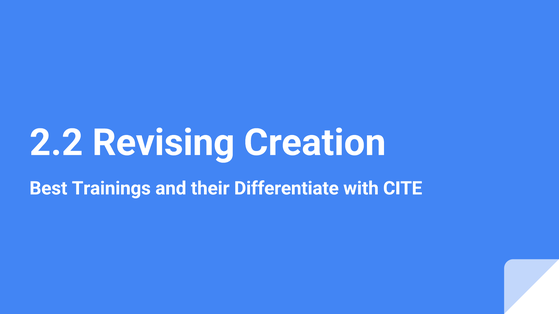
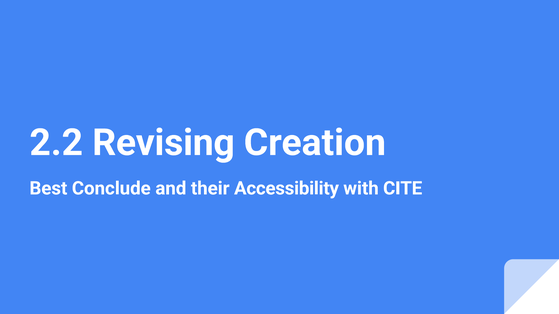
Trainings: Trainings -> Conclude (111, 189)
Differentiate: Differentiate -> Accessibility (286, 189)
